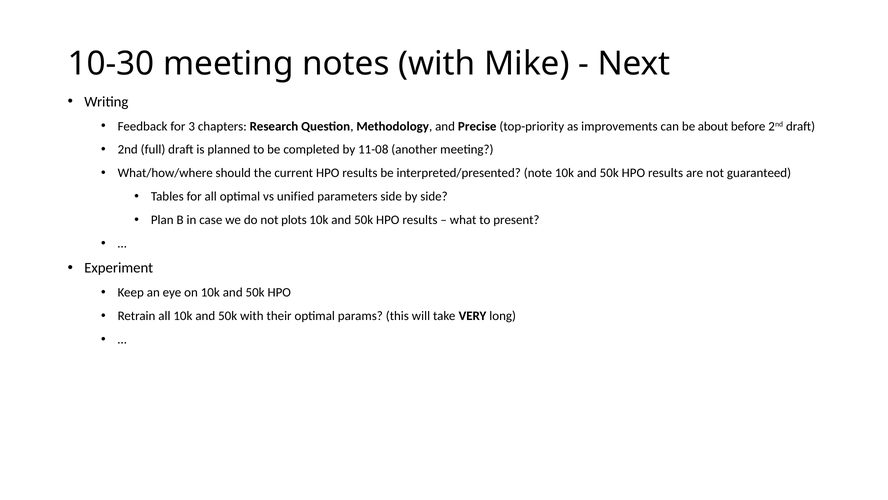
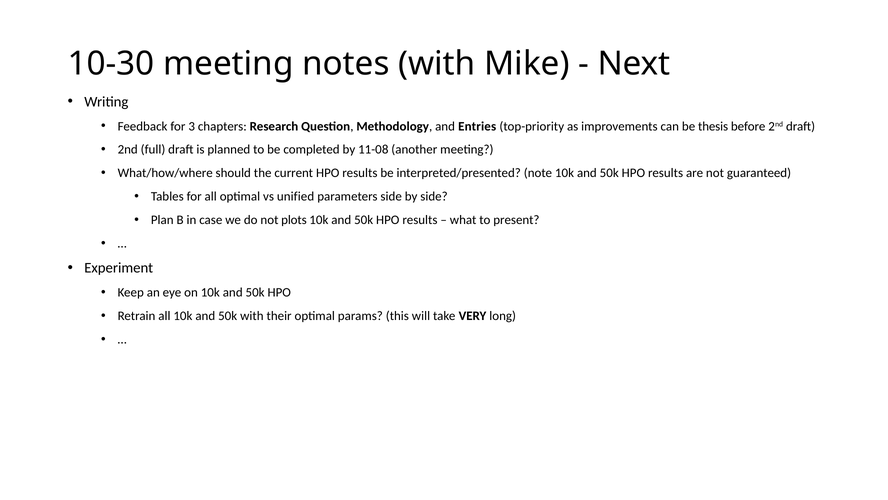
Precise: Precise -> Entries (477, 126)
about: about -> thesis (713, 126)
